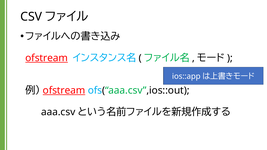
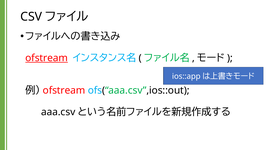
ofstream underline: present -> none (64, 91)
